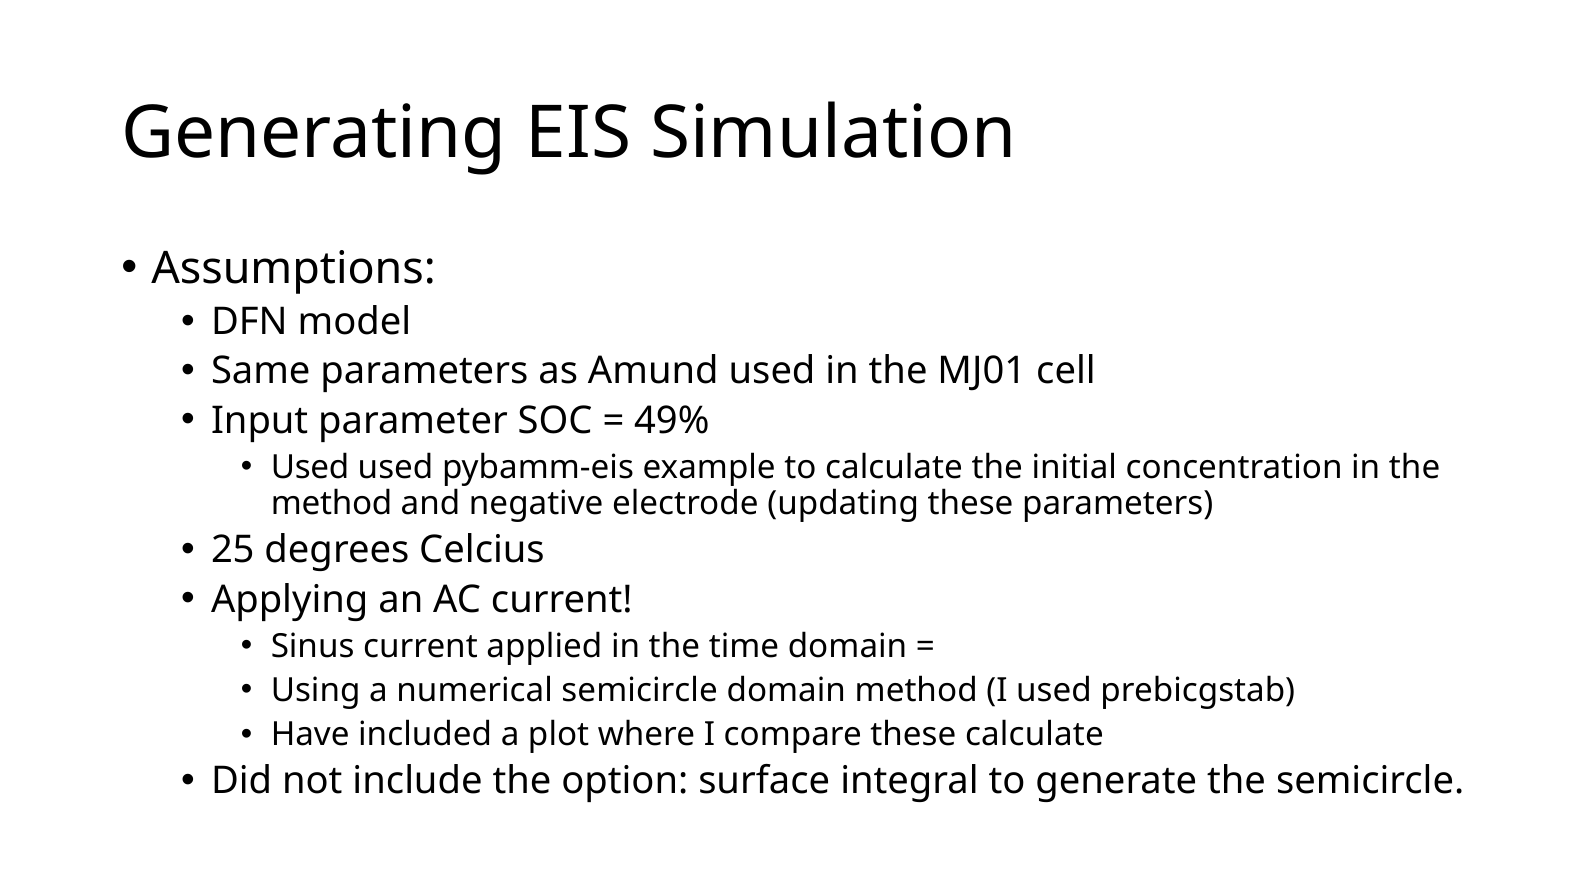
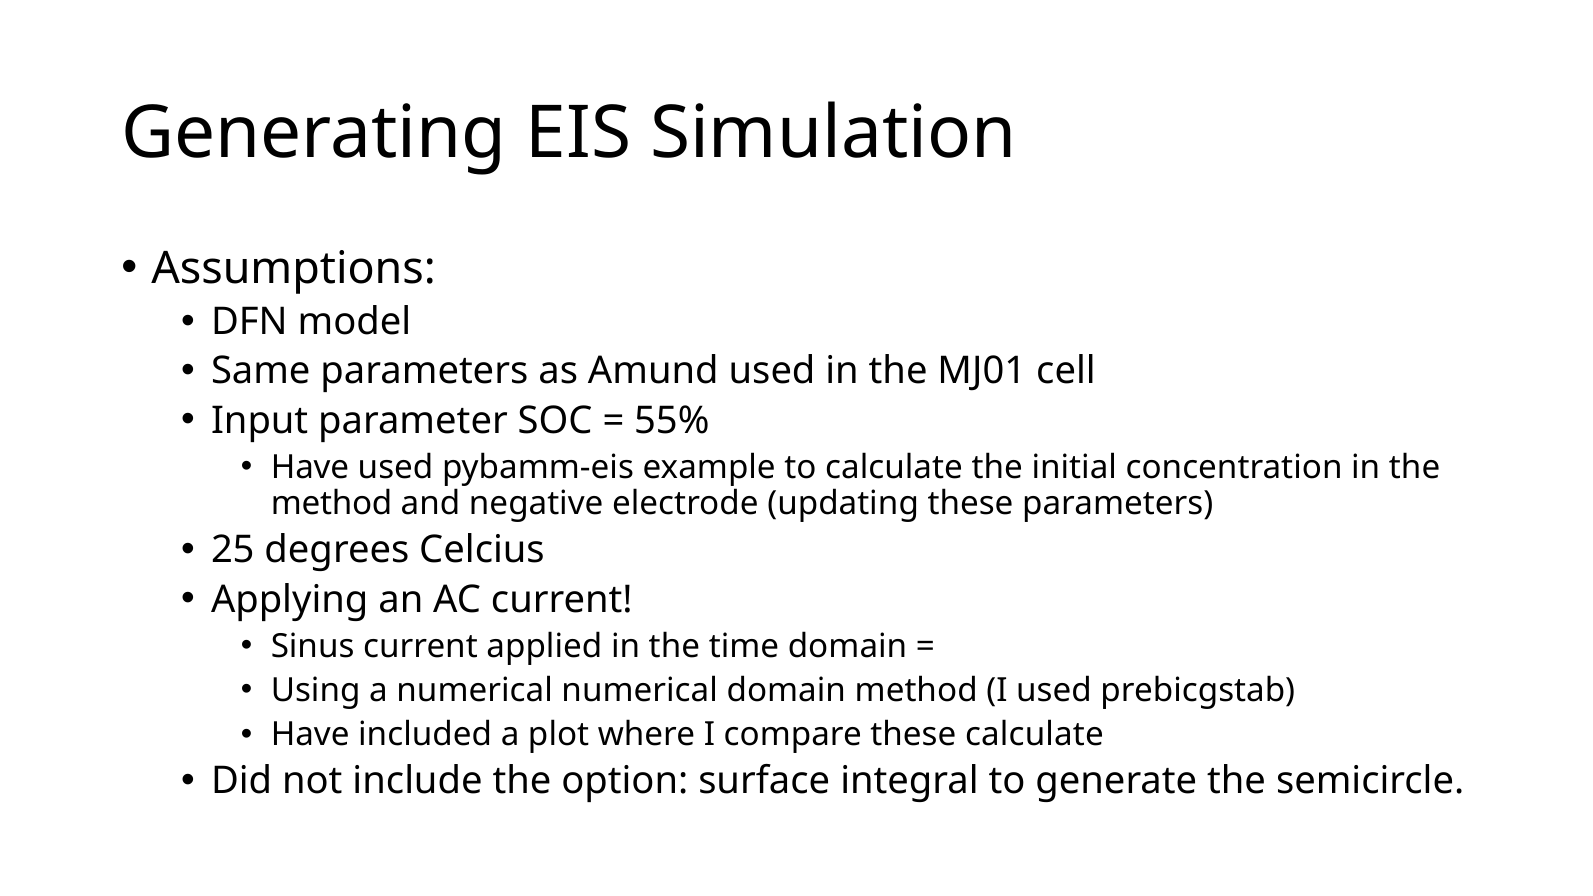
49%: 49% -> 55% (672, 421)
Used: Used -> Have (310, 467)
numerical semicircle: semicircle -> numerical (640, 690)
